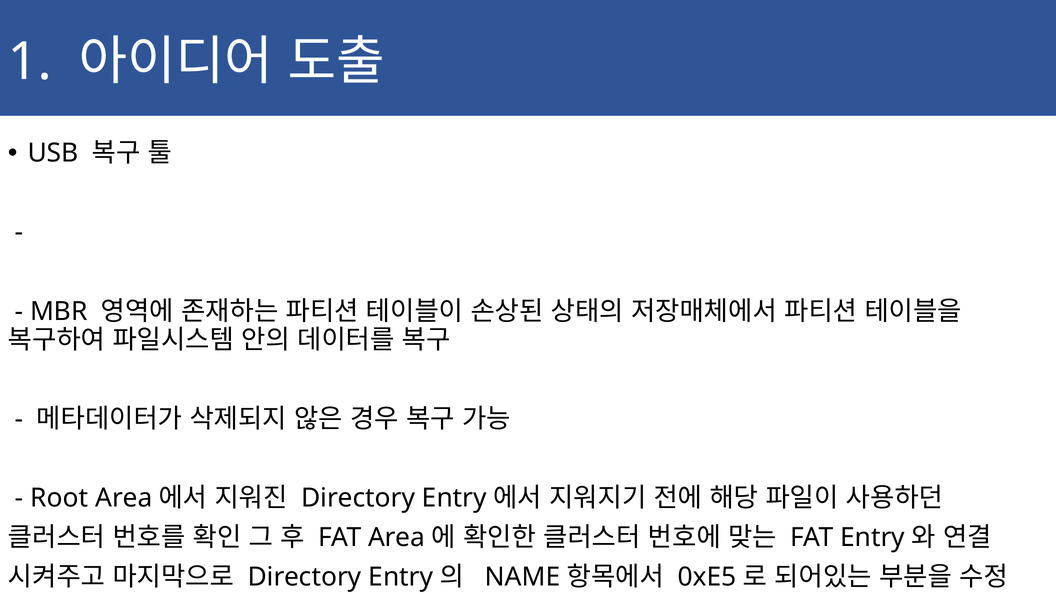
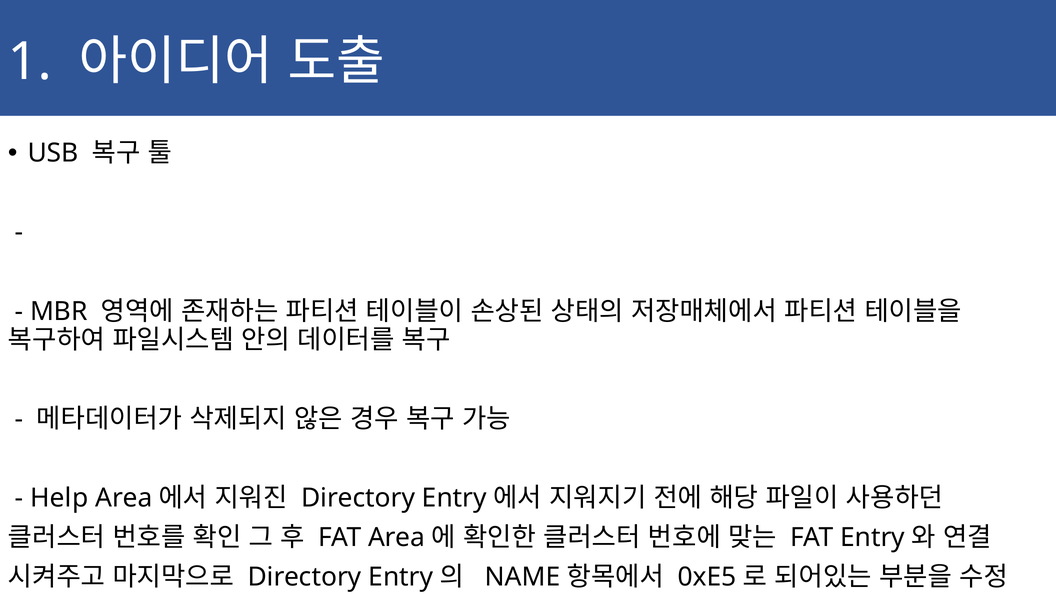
Root: Root -> Help (59, 498)
